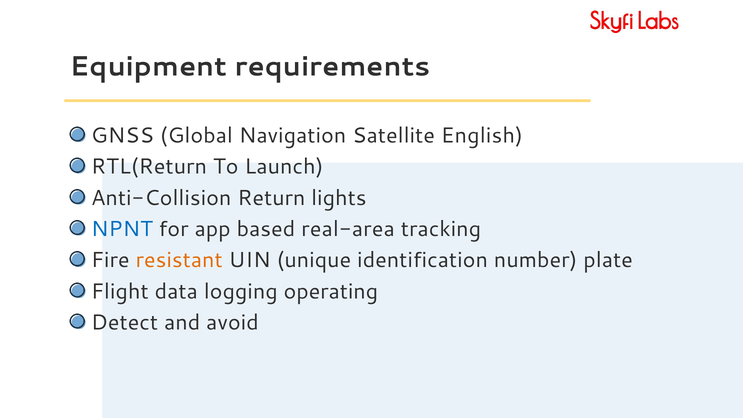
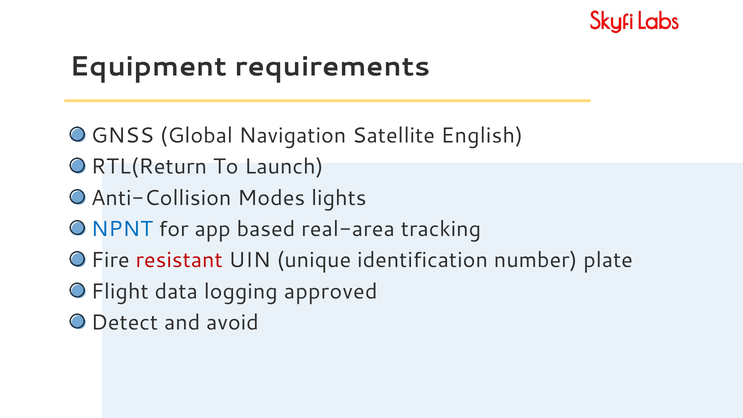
Return: Return -> Modes (271, 198)
resistant colour: orange -> red (179, 260)
operating: operating -> approved (331, 291)
